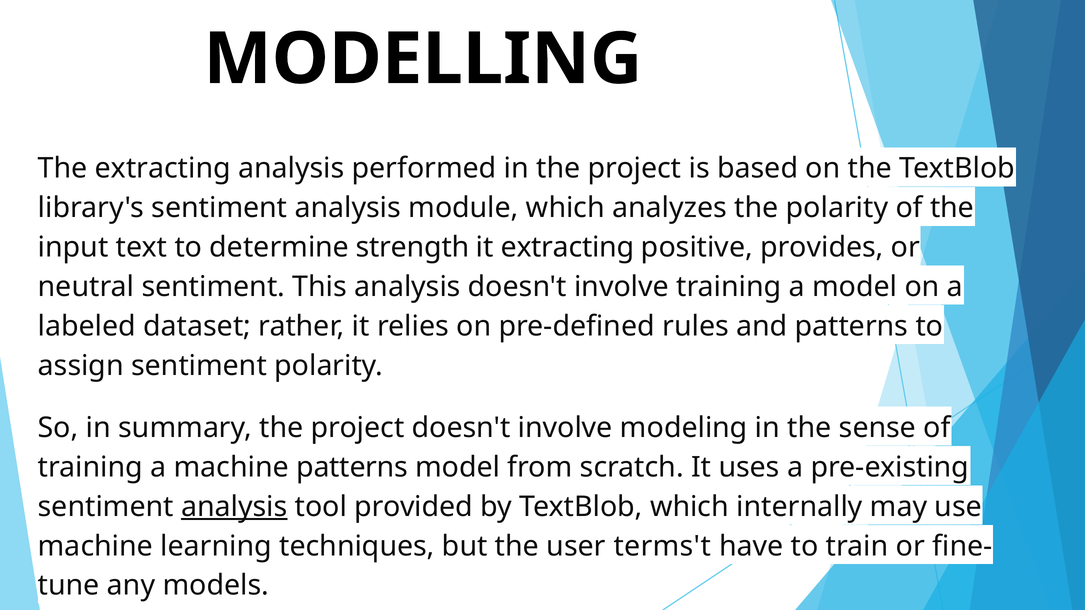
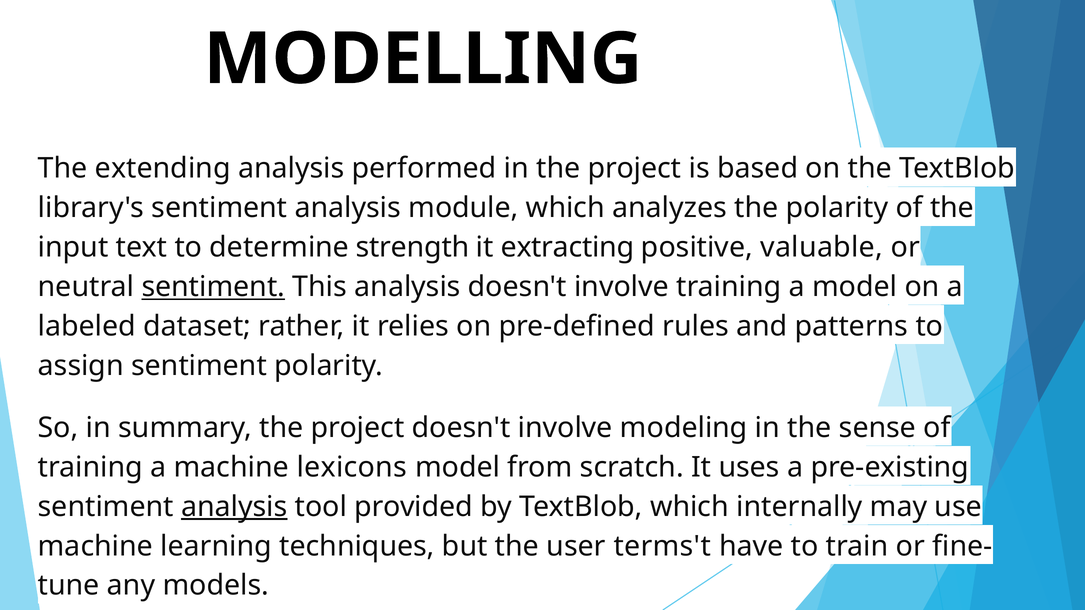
The extracting: extracting -> extending (163, 169)
provides: provides -> valuable (822, 247)
sentiment underline: none -> present (213, 287)
machine patterns: patterns -> lexicons (352, 467)
